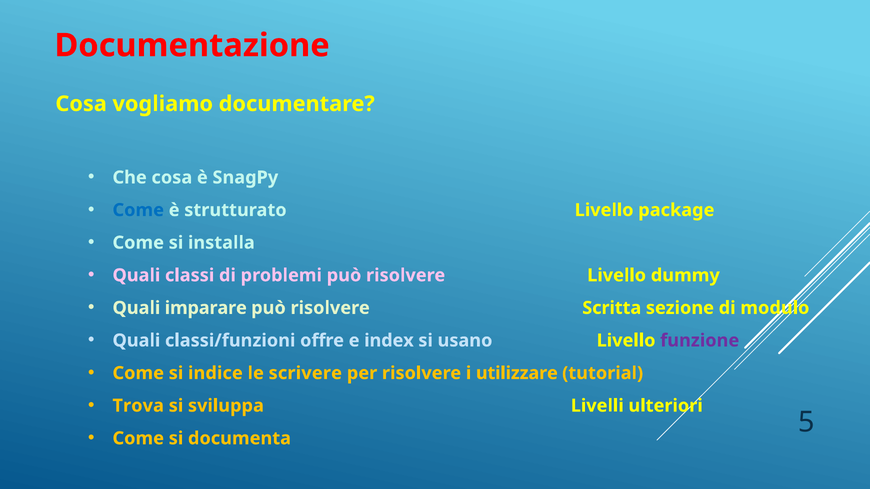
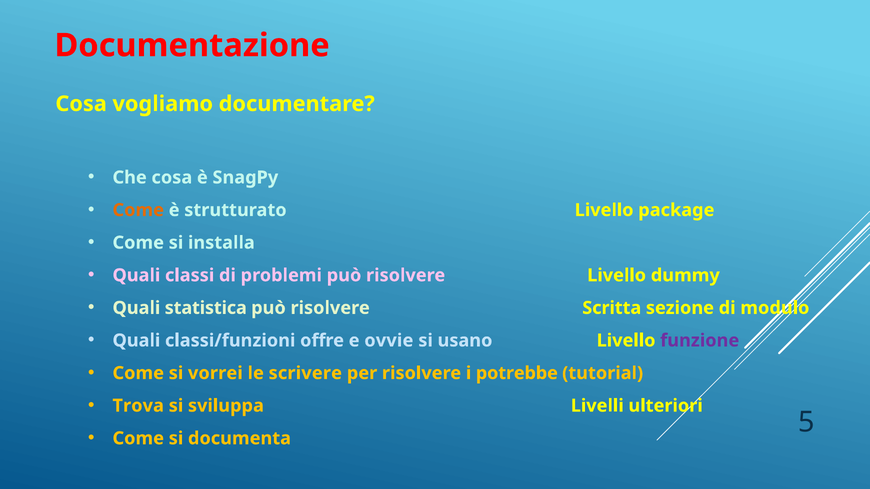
Come colour: blue -> orange (138, 210)
imparare: imparare -> statistica (206, 308)
index: index -> ovvie (389, 341)
indice: indice -> vorrei (215, 373)
utilizzare: utilizzare -> potrebbe (517, 373)
